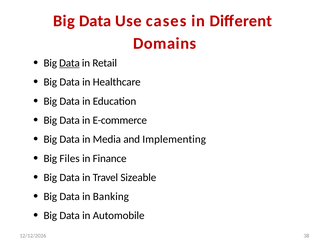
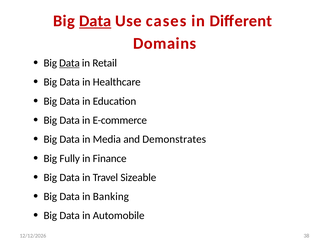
Data underline: none -> present (95, 21)
Implementing: Implementing -> Demonstrates (174, 139)
Files: Files -> Fully (70, 158)
